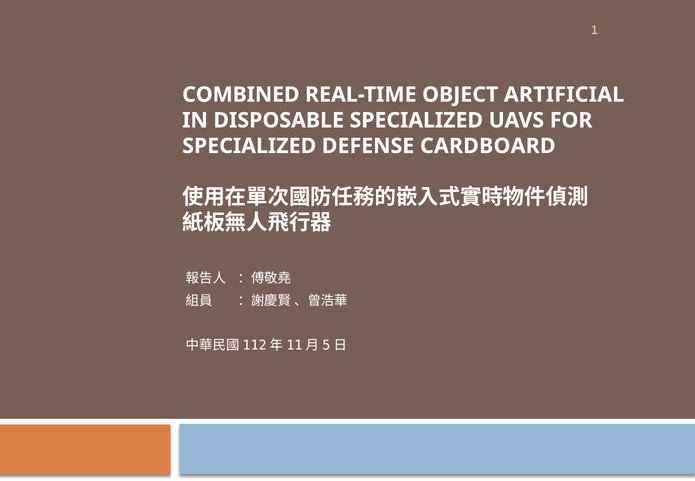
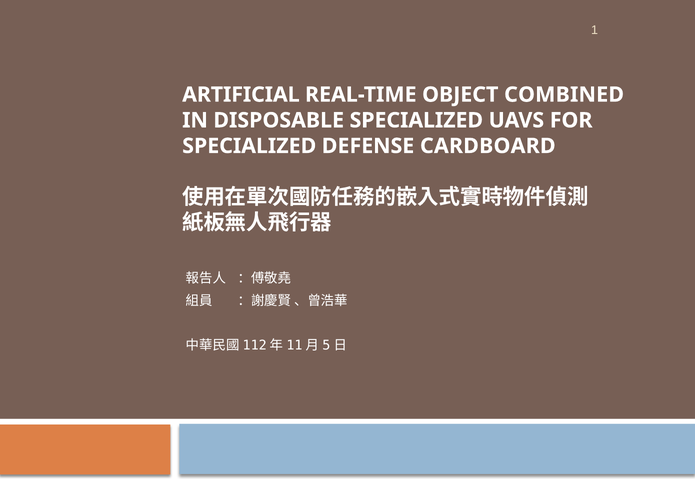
COMBINED: COMBINED -> ARTIFICIAL (241, 95)
ARTIFICIAL: ARTIFICIAL -> COMBINED (564, 95)
